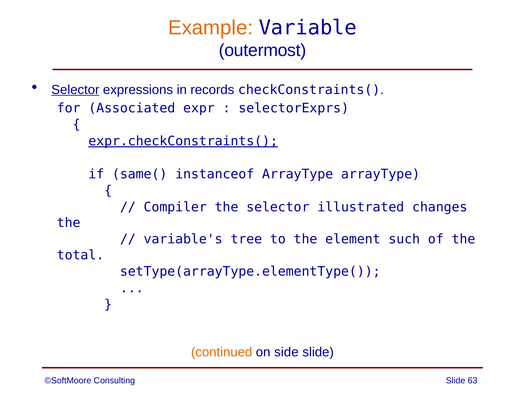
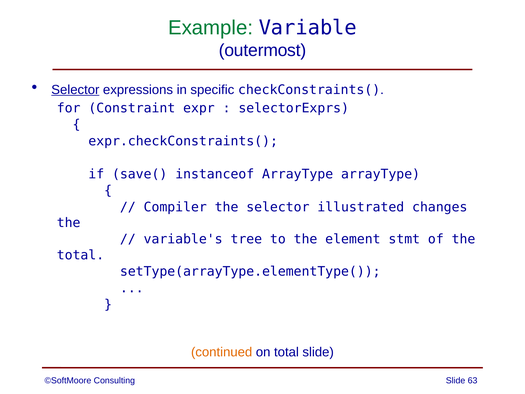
Example colour: orange -> green (211, 28)
records: records -> specific (212, 90)
Associated: Associated -> Constraint (132, 108)
expr.checkConstraints( underline: present -> none (183, 141)
same(: same( -> save( (140, 174)
such: such -> stmt (404, 239)
on side: side -> total (286, 352)
